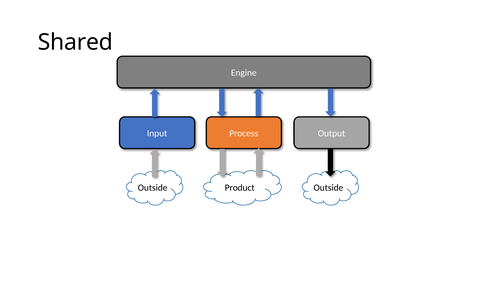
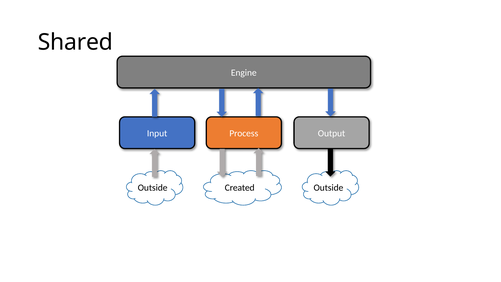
Product: Product -> Created (240, 188)
